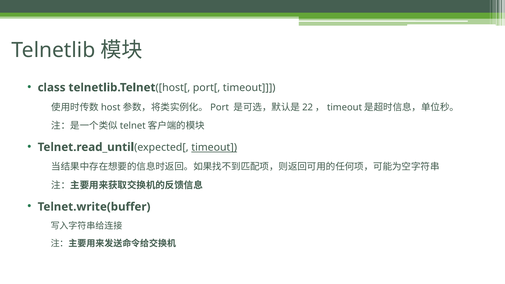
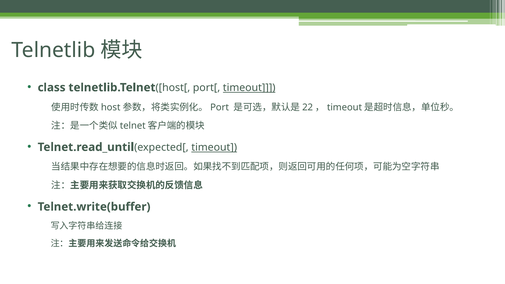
timeout underline: none -> present (249, 88)
